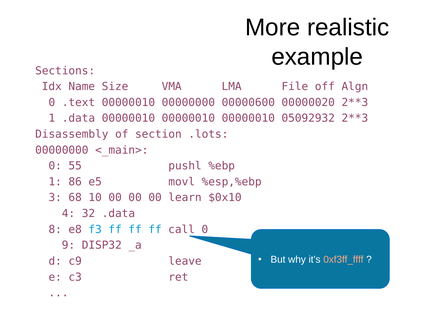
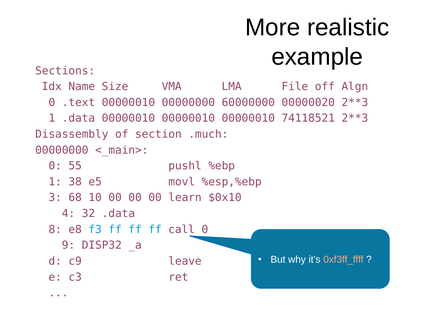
00000600: 00000600 -> 60000000 (248, 103)
05092932: 05092932 -> 74118521 (308, 119)
.lots: .lots -> .much (208, 134)
86: 86 -> 38 (75, 182)
